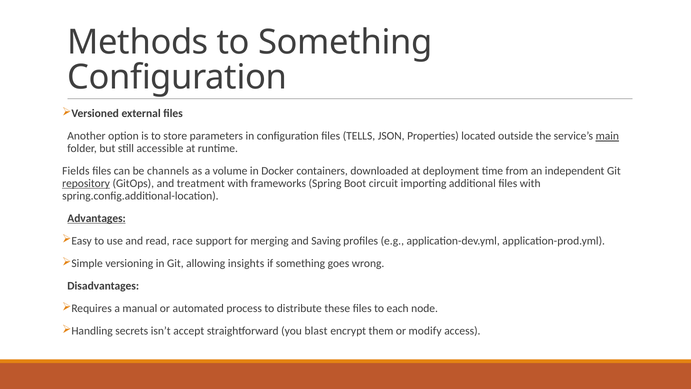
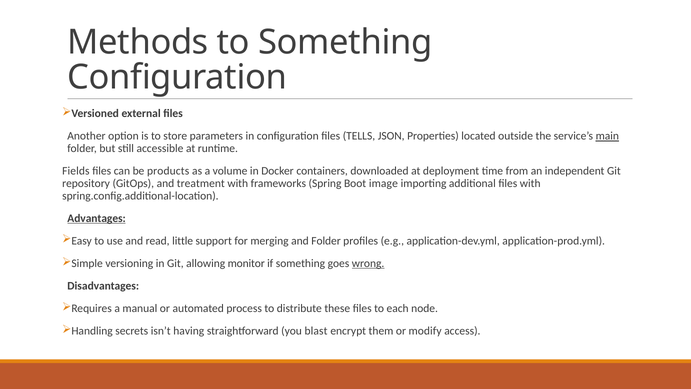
channels: channels -> products (168, 171)
repository underline: present -> none (86, 183)
circuit: circuit -> image (383, 183)
race: race -> little (183, 241)
and Saving: Saving -> Folder (326, 241)
insights: insights -> monitor (246, 263)
wrong underline: none -> present (368, 263)
accept: accept -> having (189, 331)
